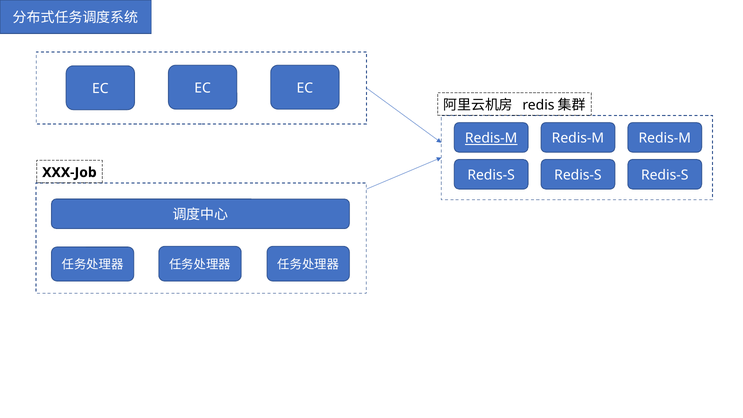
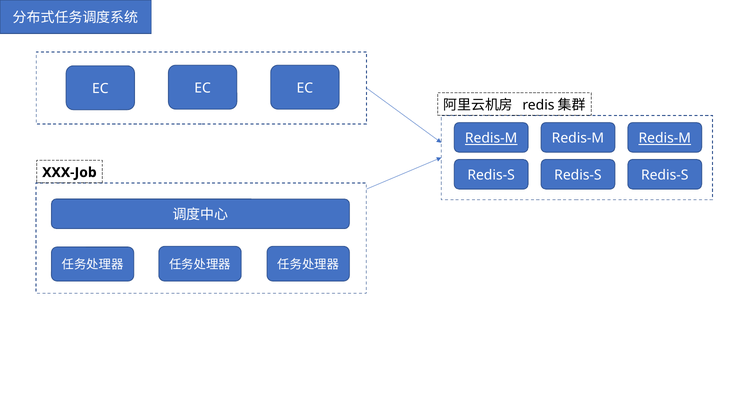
Redis-M underline: none -> present (665, 138)
